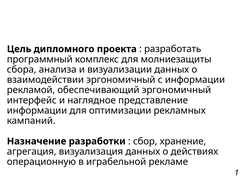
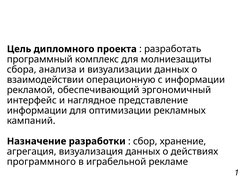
взаимодействии эргономичный: эргономичный -> операционную (121, 80)
операционную: операционную -> программного (41, 162)
